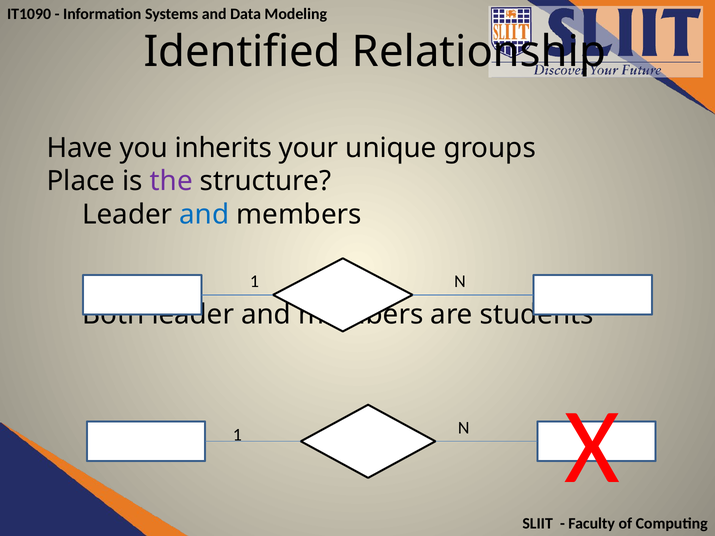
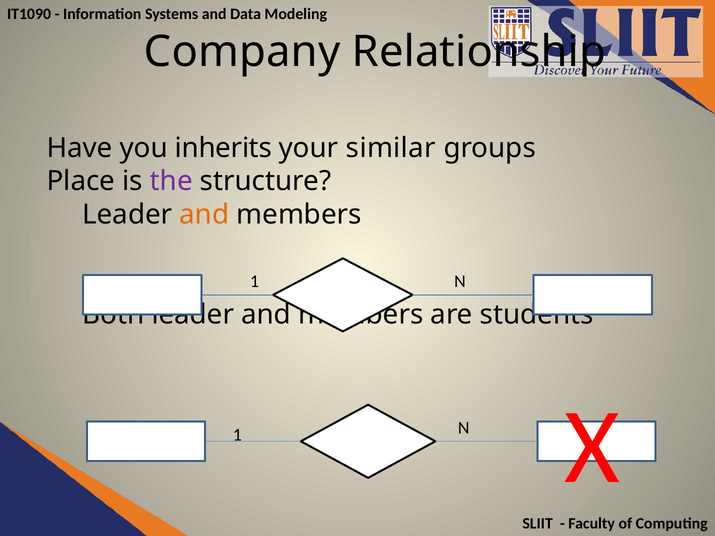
Identified: Identified -> Company (242, 52)
unique: unique -> similar (391, 148)
and colour: blue -> orange (204, 215)
